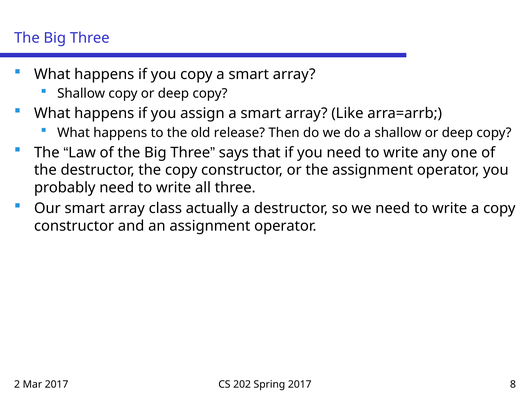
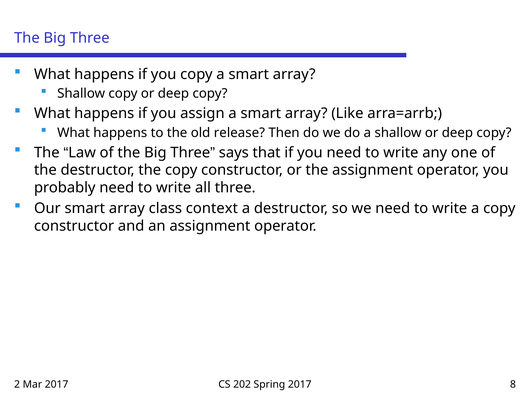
actually: actually -> context (212, 209)
